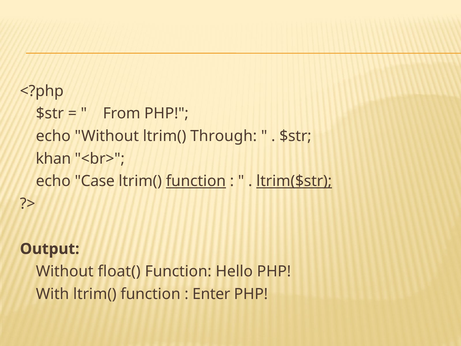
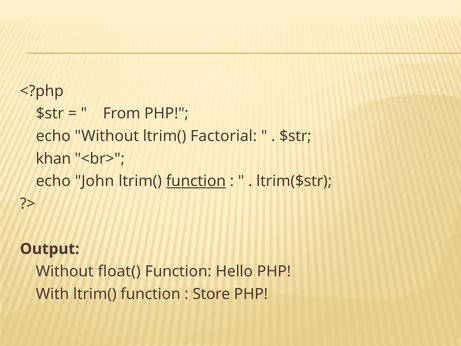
Through: Through -> Factorial (224, 136)
Case: Case -> John (95, 181)
ltrim($str underline: present -> none (294, 181)
Enter: Enter -> Store (211, 294)
